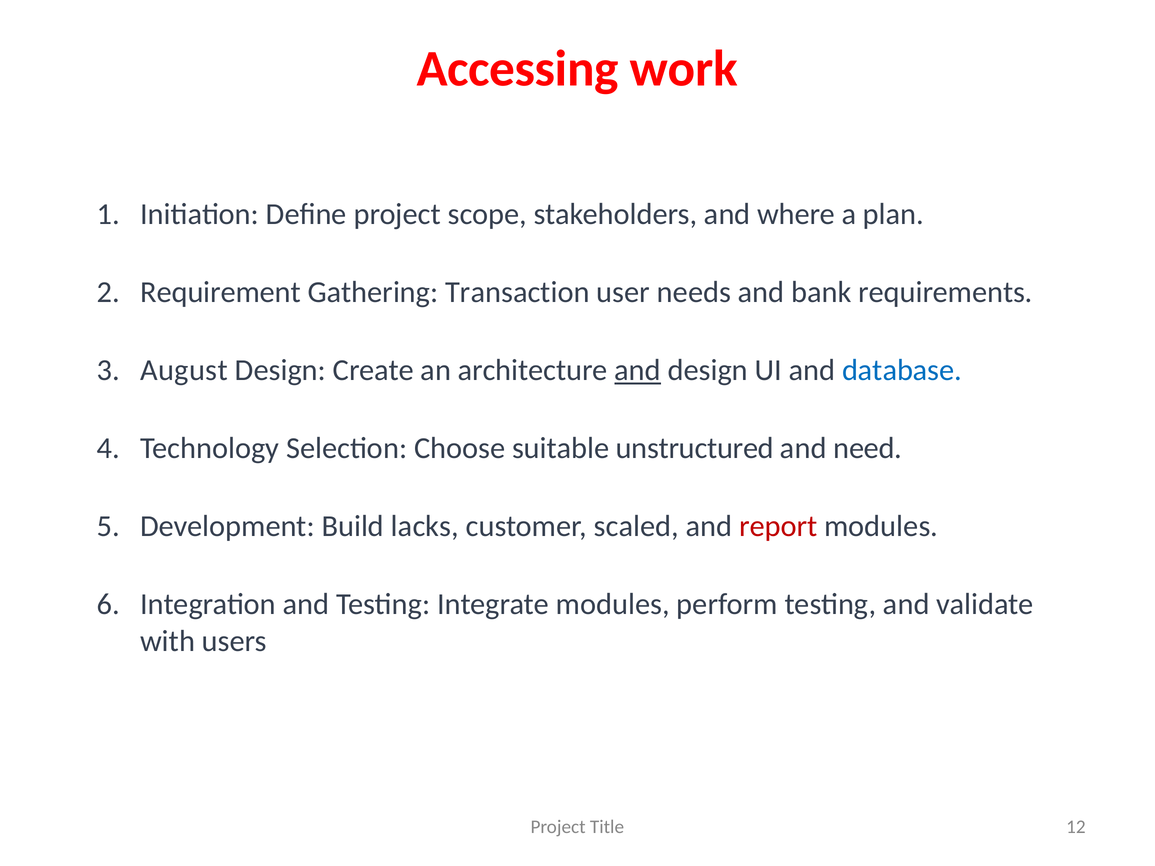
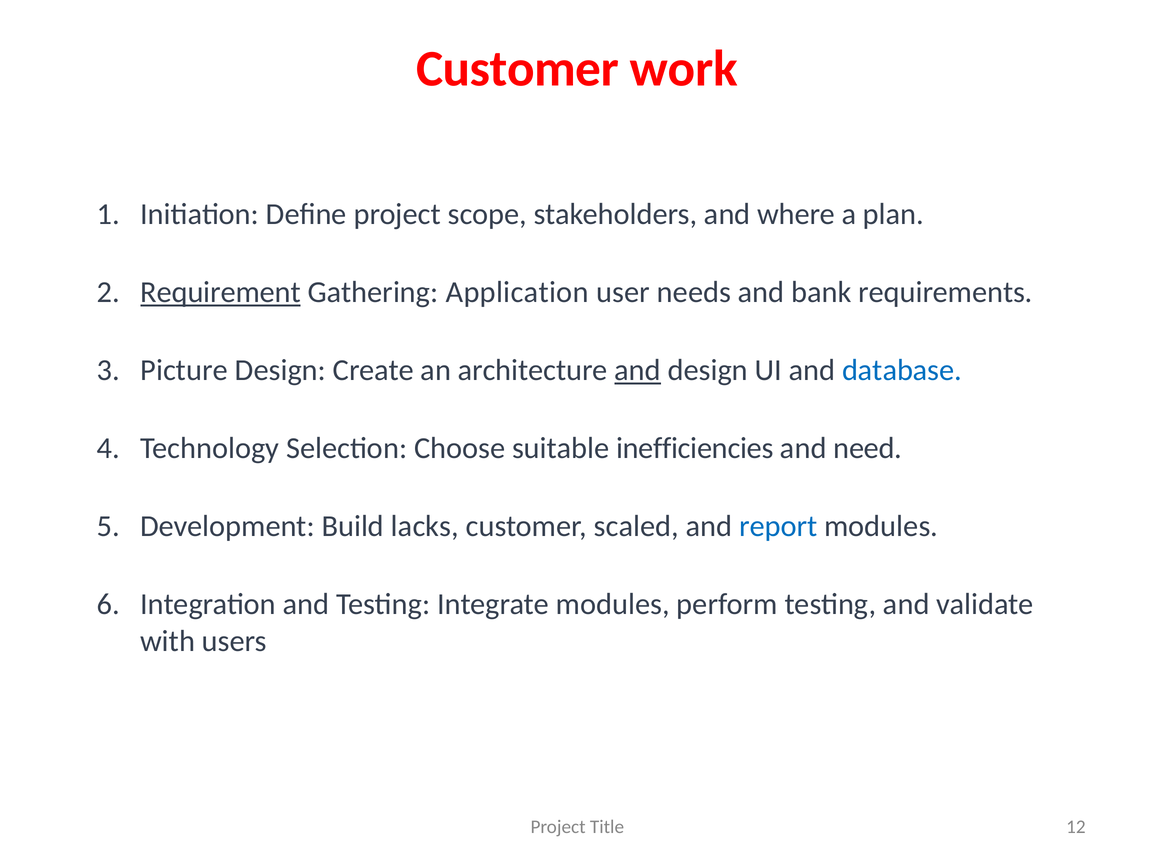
Accessing: Accessing -> Customer (518, 69)
Requirement underline: none -> present (221, 292)
Transaction: Transaction -> Application (517, 292)
August: August -> Picture (184, 371)
unstructured: unstructured -> inefficiencies (695, 449)
report colour: red -> blue (778, 527)
